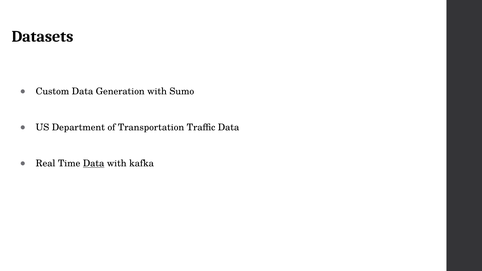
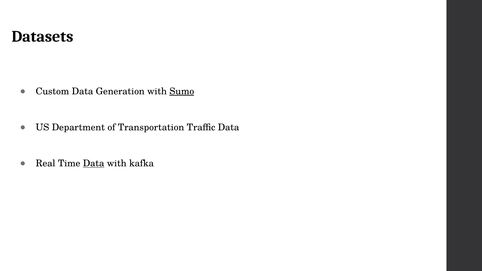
Sumo underline: none -> present (182, 91)
